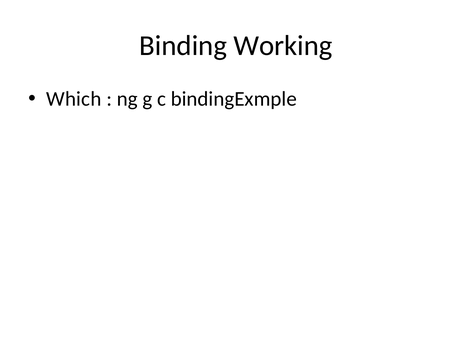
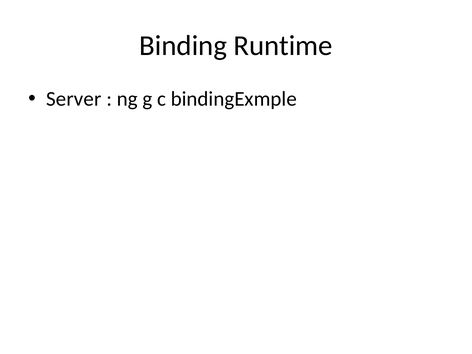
Working: Working -> Runtime (283, 46)
Which: Which -> Server (74, 99)
